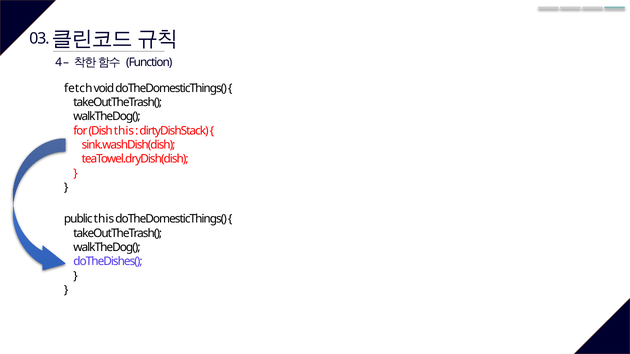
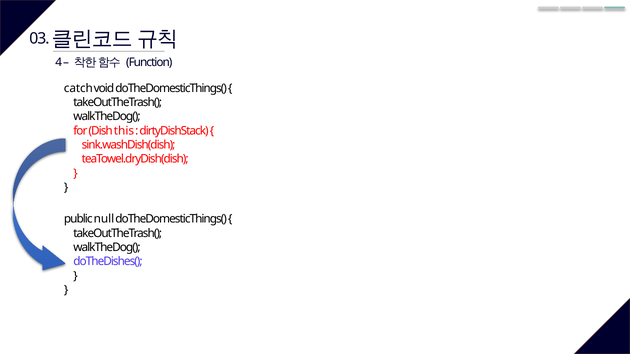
fetch: fetch -> catch (78, 88)
this: this -> null (104, 219)
